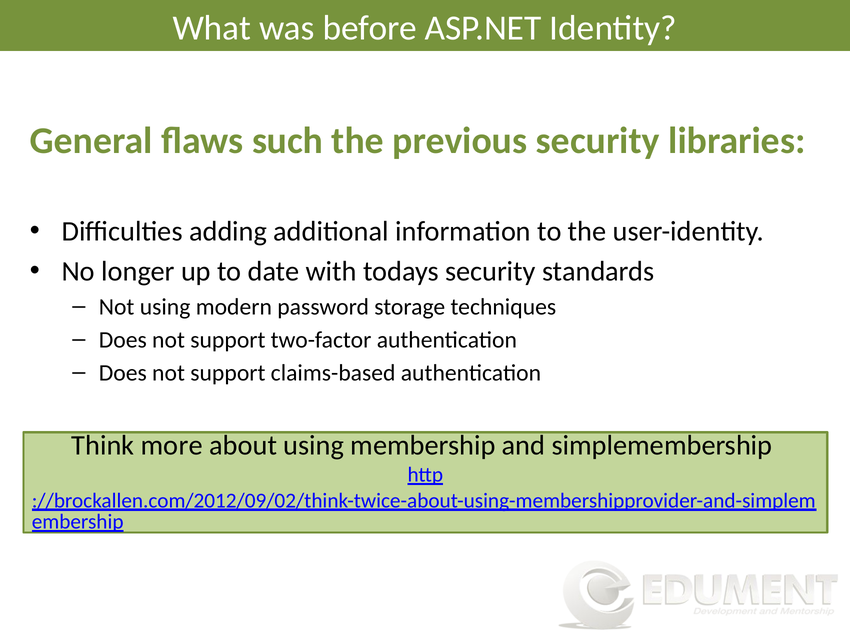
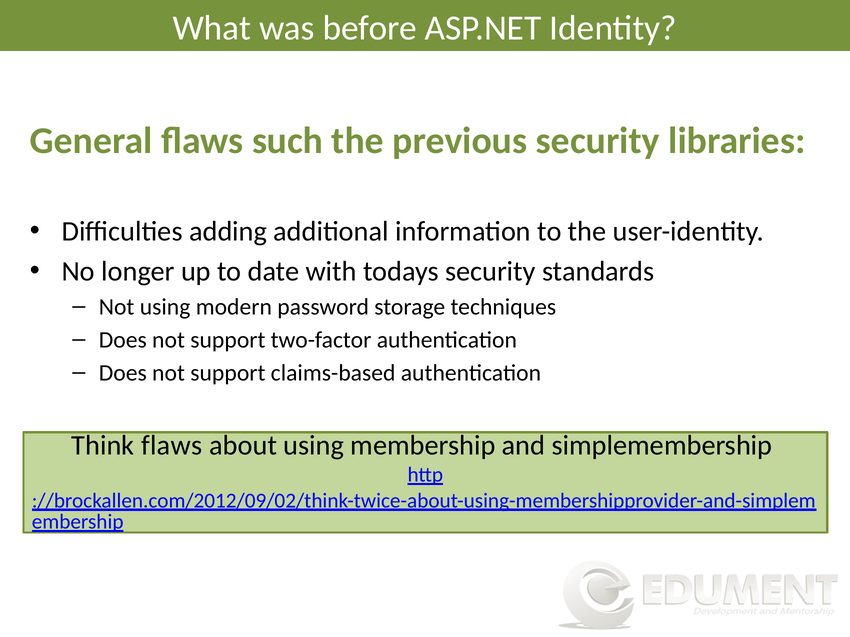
Think more: more -> flaws (172, 446)
